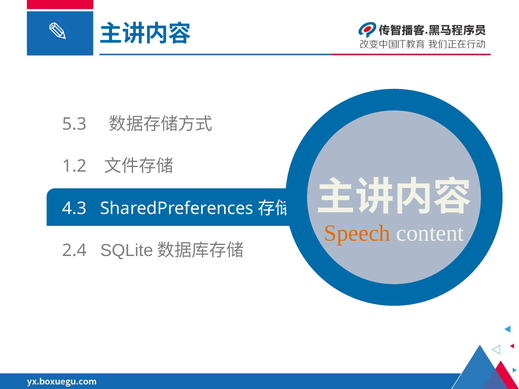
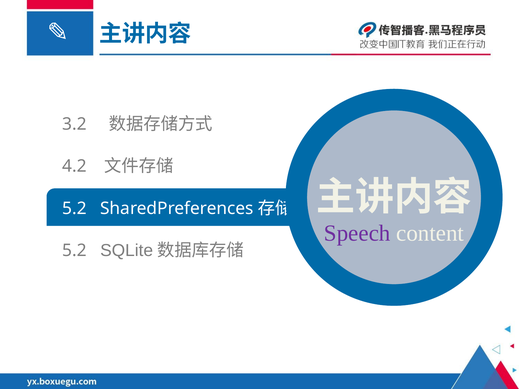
5.3: 5.3 -> 3.2 (75, 124)
1.2: 1.2 -> 4.2 (75, 166)
4.3: 4.3 -> 5.2 (75, 209)
Speech colour: orange -> purple (357, 233)
2.4: 2.4 -> 5.2 (75, 251)
